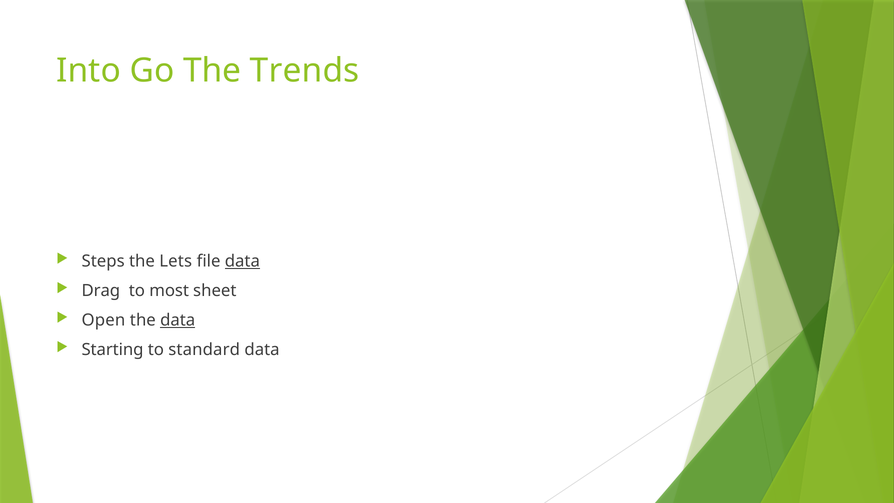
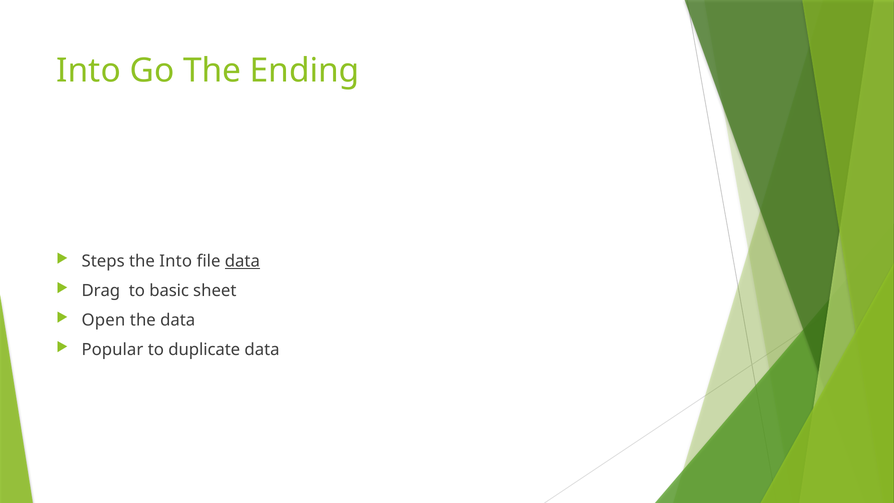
Trends: Trends -> Ending (305, 71)
the Lets: Lets -> Into (176, 261)
most: most -> basic (169, 291)
data underline: present -> none (178, 320)
Starting: Starting -> Popular (112, 350)
standard: standard -> duplicate (204, 350)
